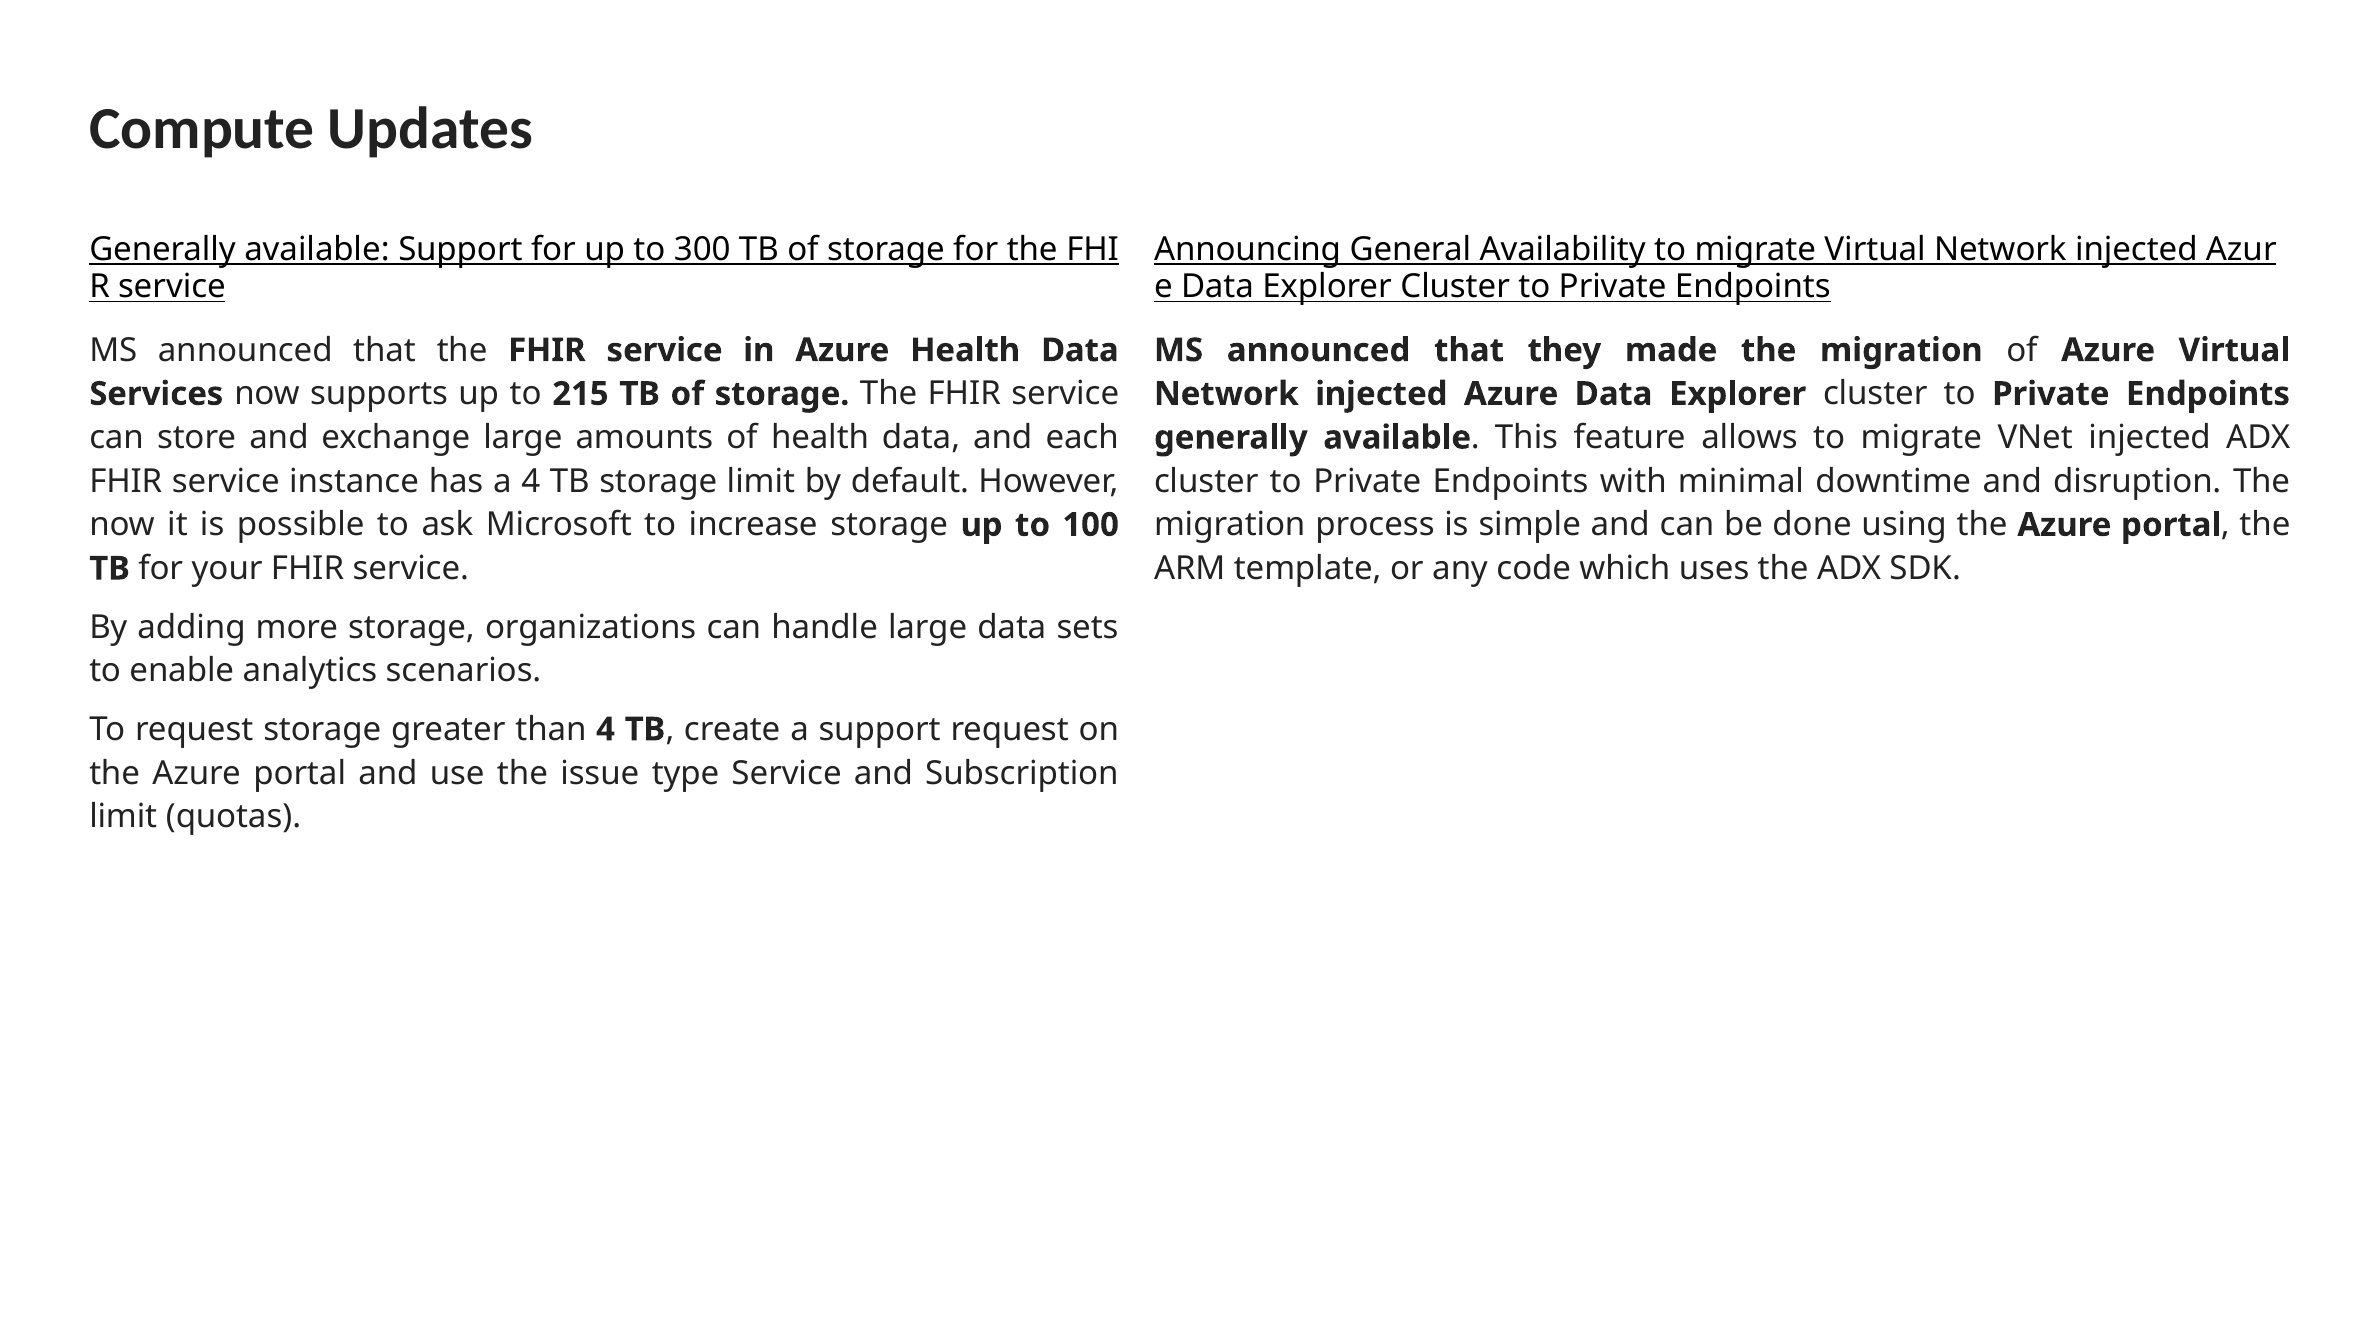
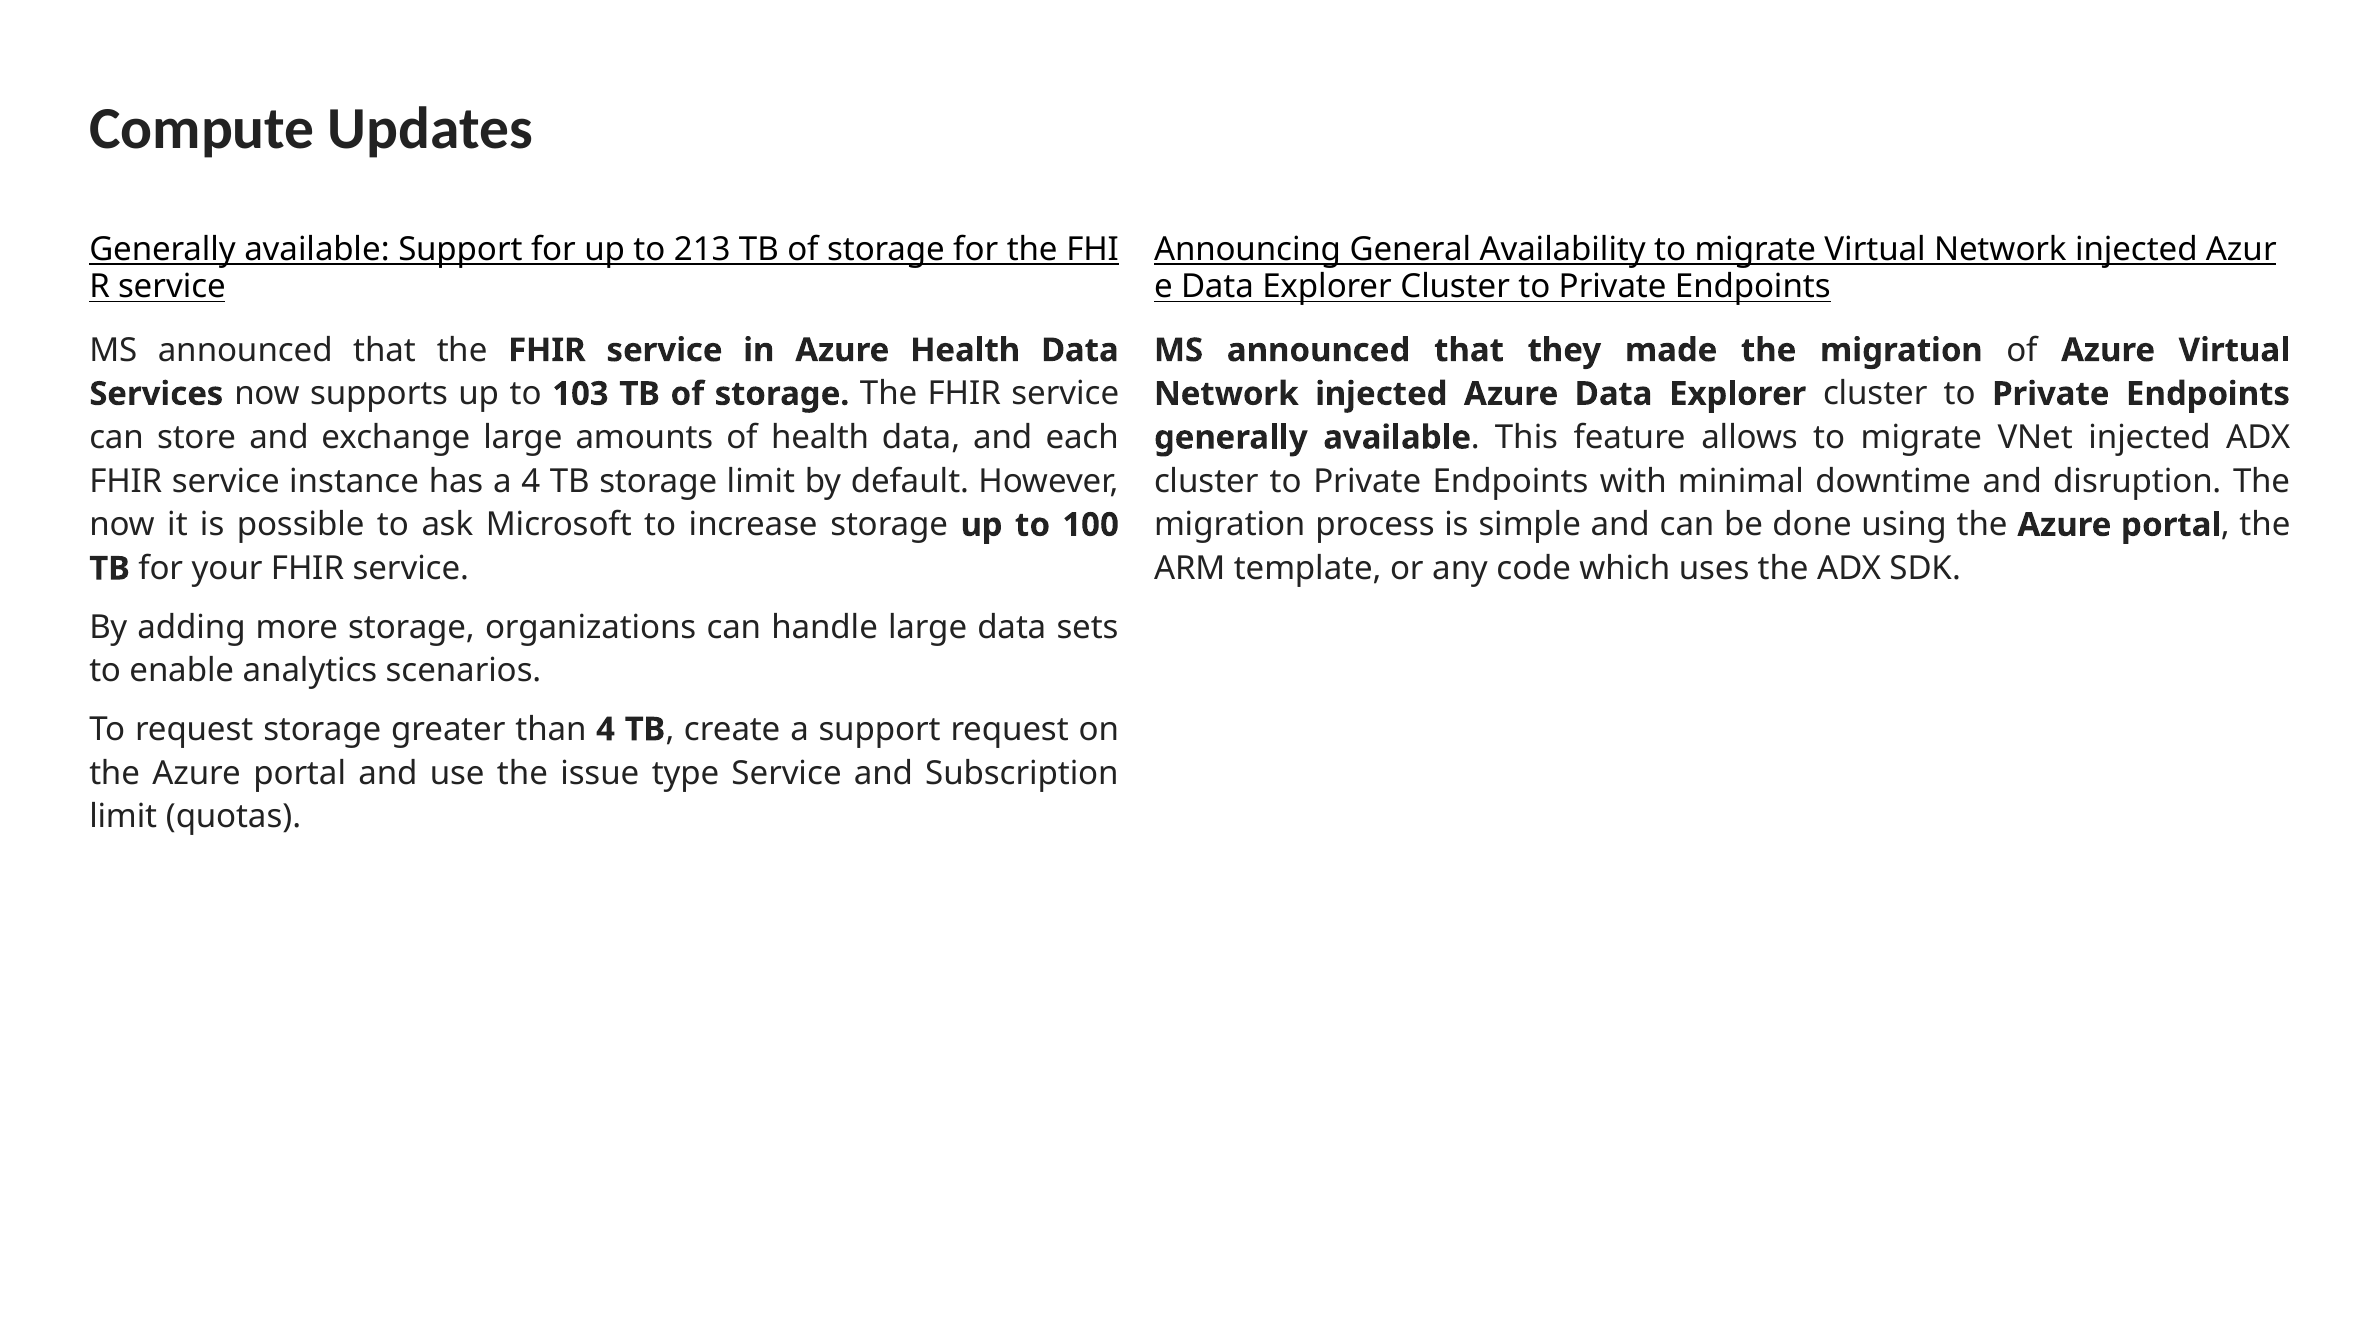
300: 300 -> 213 (702, 249)
215: 215 -> 103 (580, 394)
